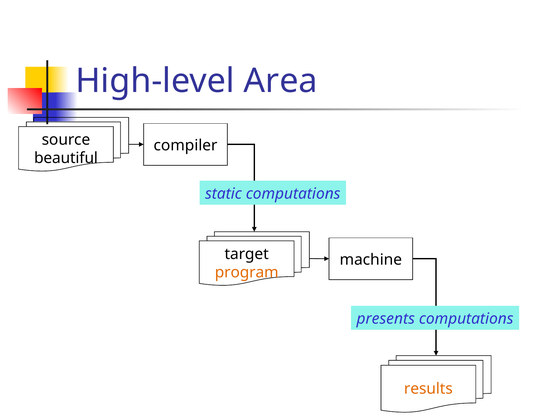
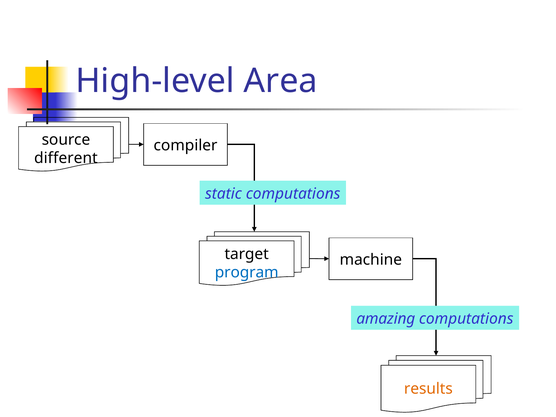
beautiful: beautiful -> different (66, 158)
program colour: orange -> blue (247, 272)
presents: presents -> amazing (386, 319)
